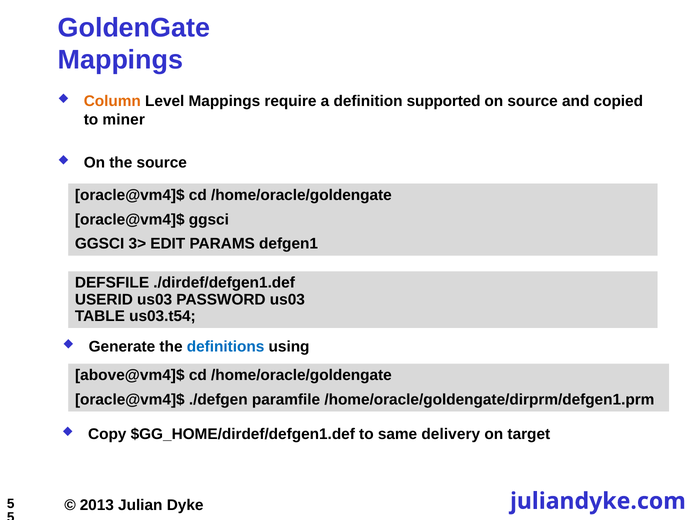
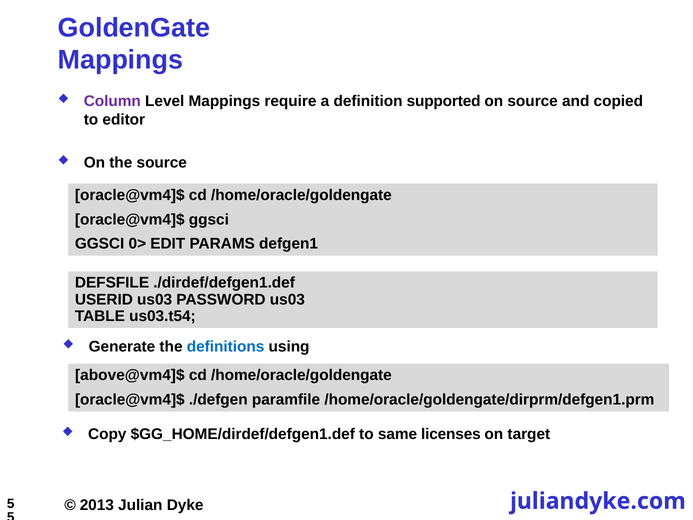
Column colour: orange -> purple (112, 101)
miner: miner -> editor (124, 119)
3>: 3> -> 0> (137, 244)
delivery: delivery -> licenses (451, 434)
